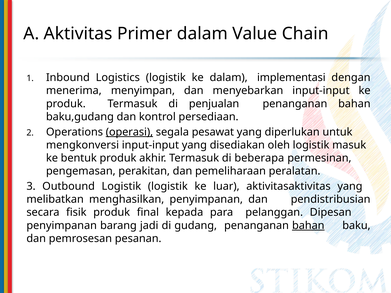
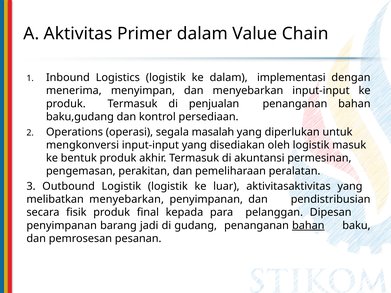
operasi underline: present -> none (129, 132)
pesawat: pesawat -> masalah (213, 132)
beberapa: beberapa -> akuntansi (259, 158)
melibatkan menghasilkan: menghasilkan -> menyebarkan (127, 200)
